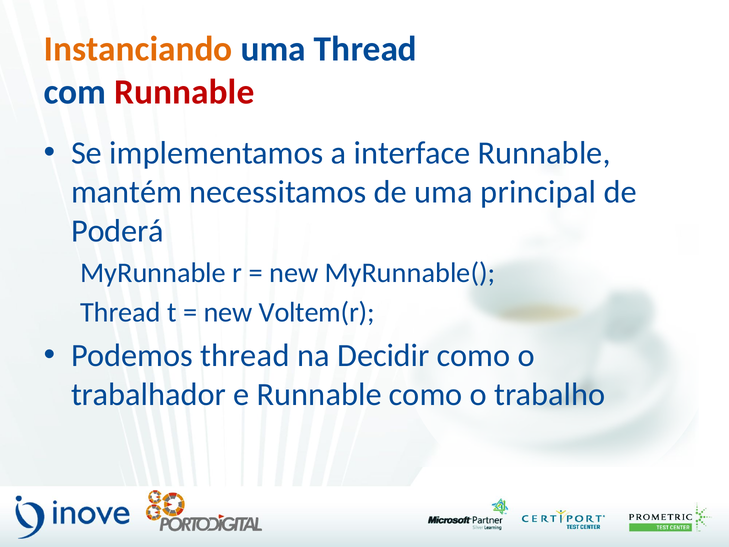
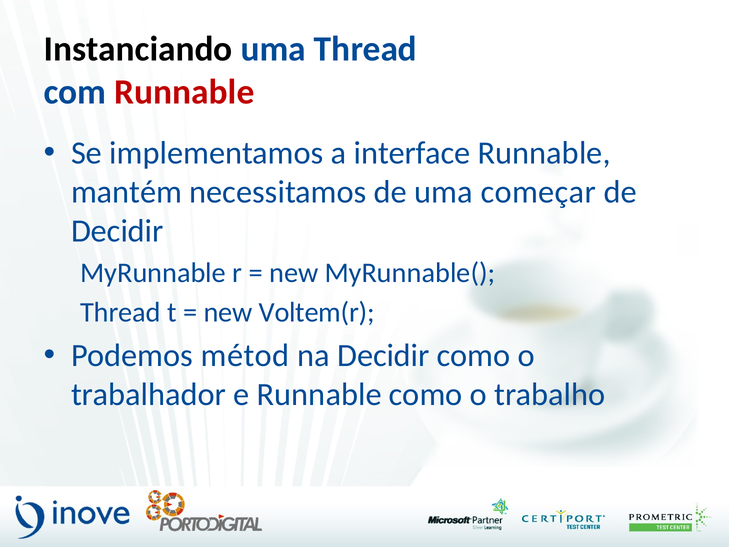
Instanciando colour: orange -> black (138, 49)
principal: principal -> começar (538, 192)
Poderá: Poderá -> Decidir (117, 231)
Podemos thread: thread -> métod (245, 355)
